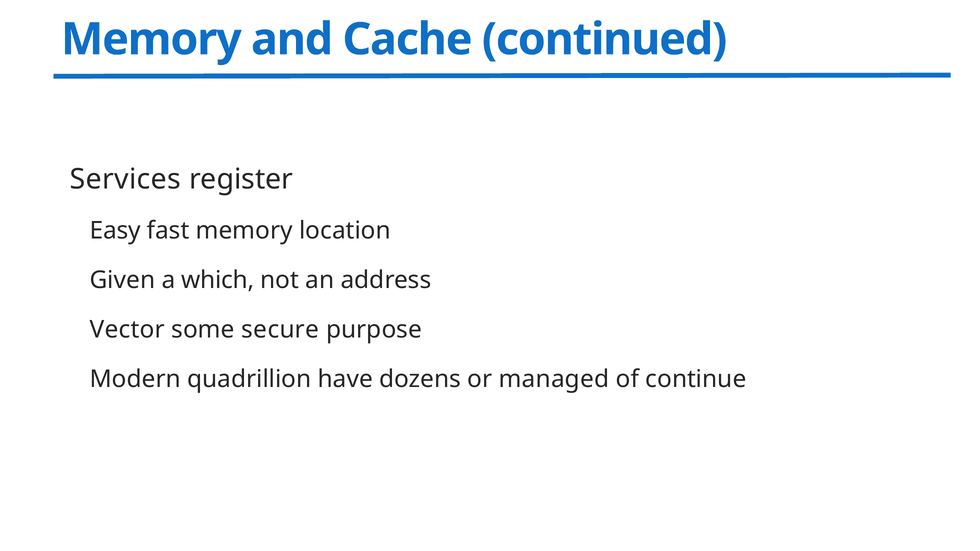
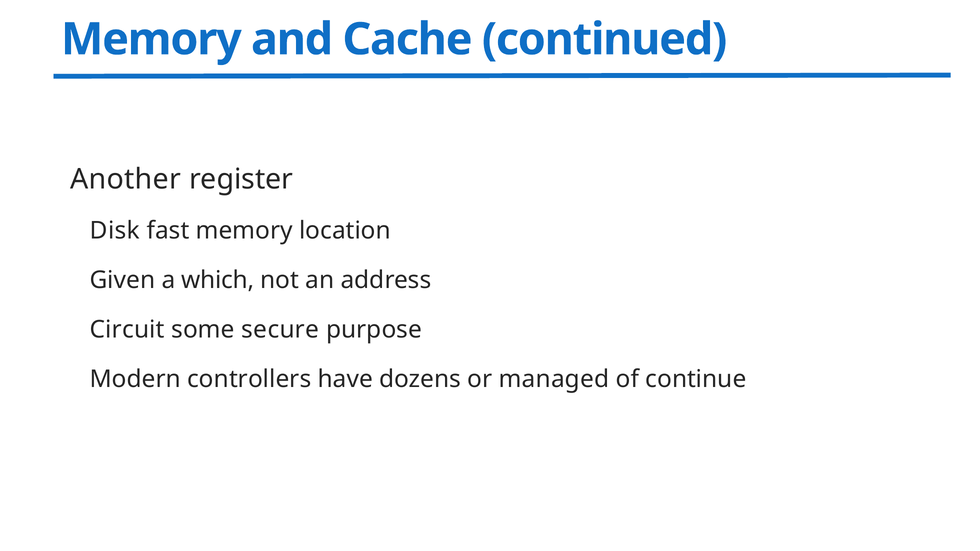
Services: Services -> Another (126, 179)
Easy: Easy -> Disk (115, 231)
Vector: Vector -> Circuit (127, 330)
quadrillion: quadrillion -> controllers (249, 379)
